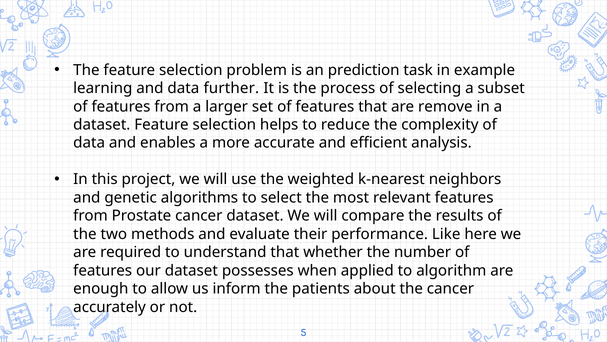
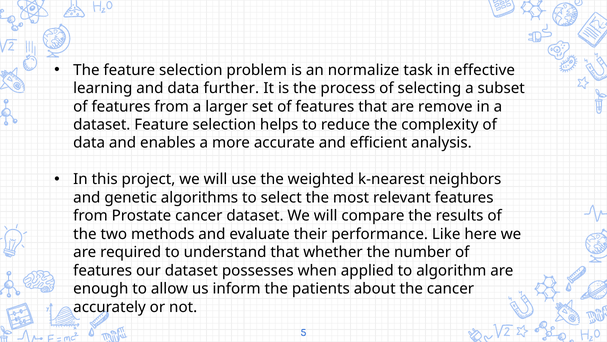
prediction: prediction -> normalize (364, 70)
example: example -> effective (484, 70)
